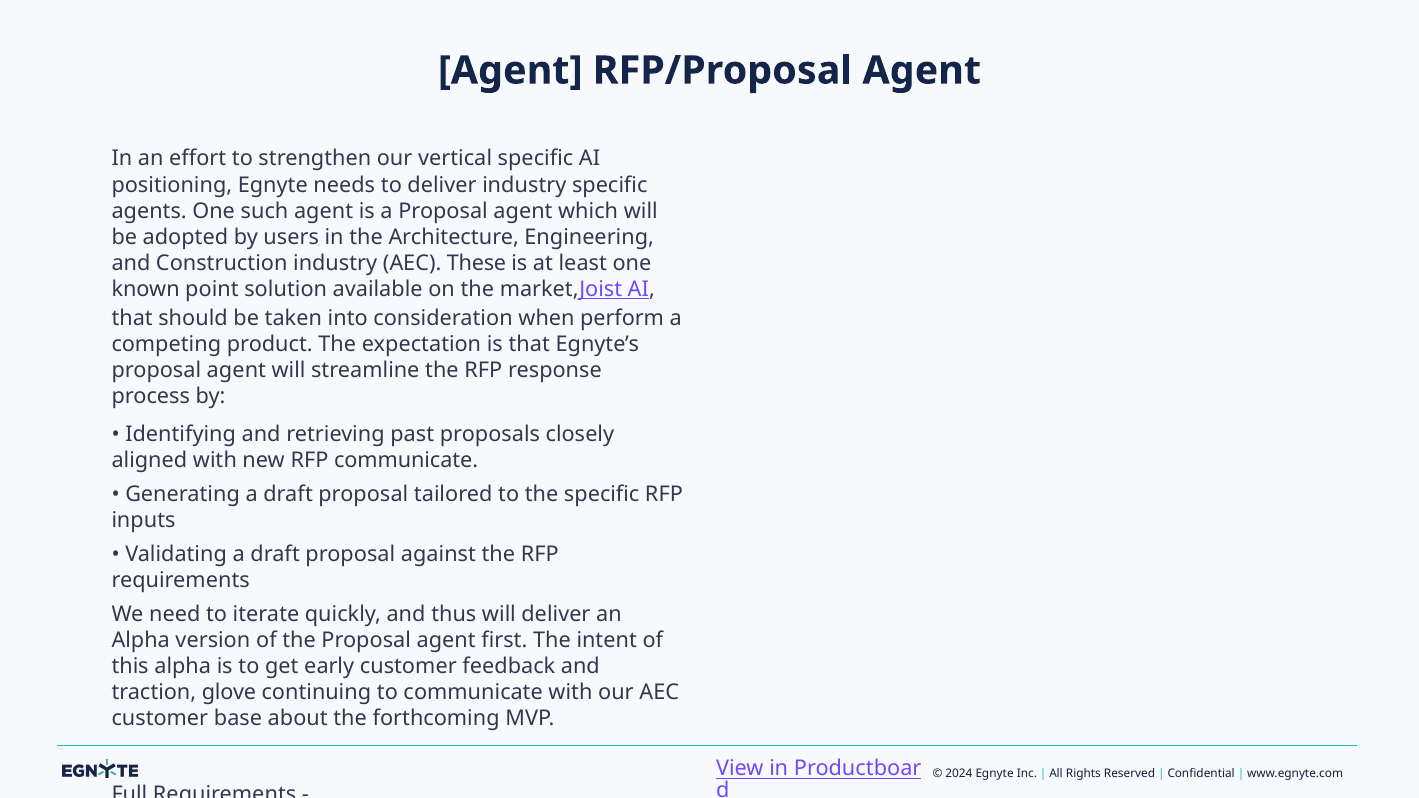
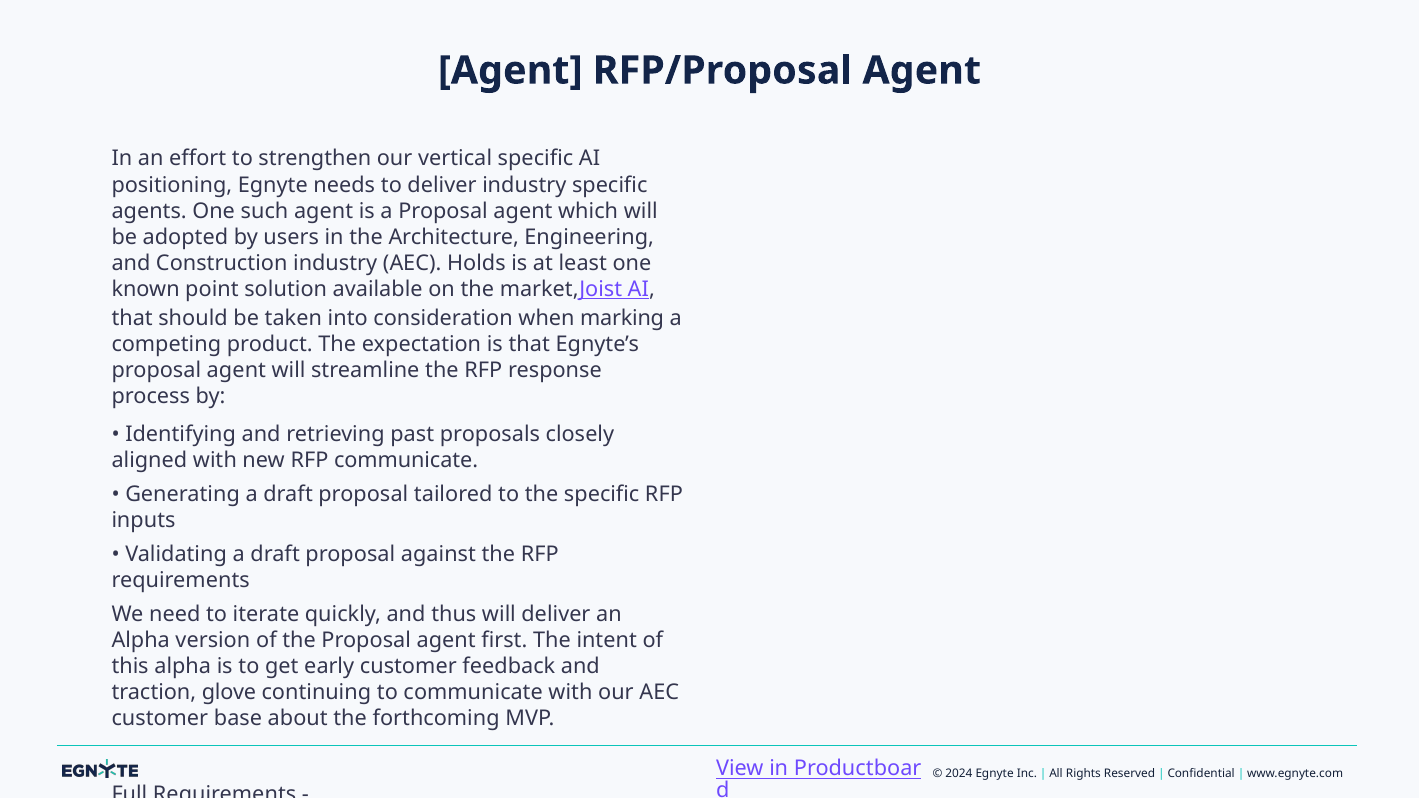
These: These -> Holds (476, 263)
perform: perform -> marking (622, 319)
